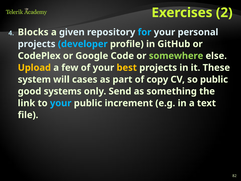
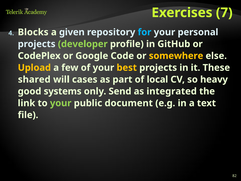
2: 2 -> 7 (224, 13)
developer colour: light blue -> light green (83, 44)
somewhere colour: light green -> yellow (176, 56)
system: system -> shared (34, 79)
copy: copy -> local (157, 79)
so public: public -> heavy (214, 79)
something: something -> integrated (172, 91)
your colour: light blue -> light green (61, 103)
increment: increment -> document (129, 103)
